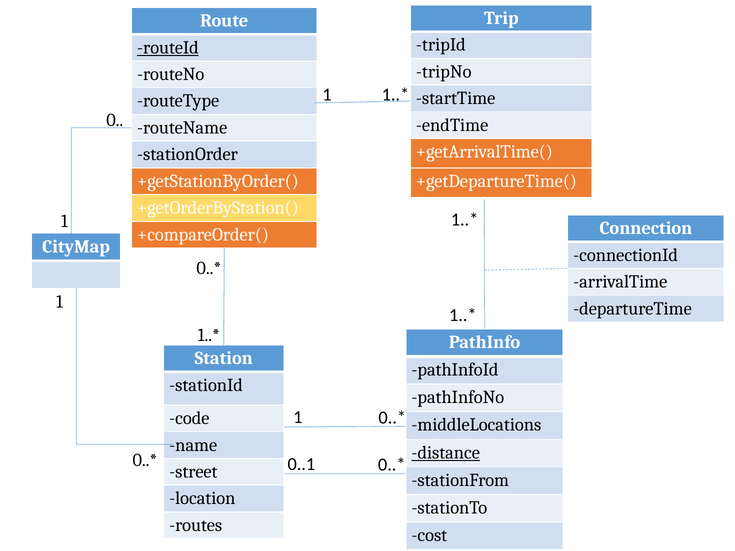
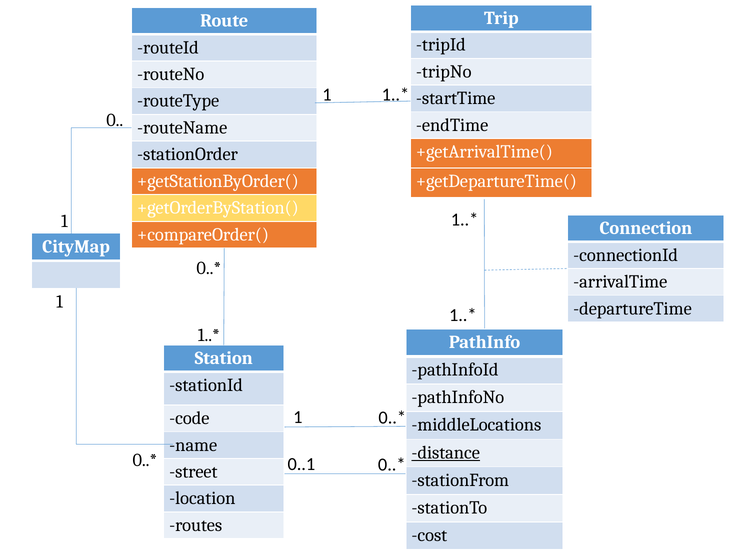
routeId underline: present -> none (168, 47)
